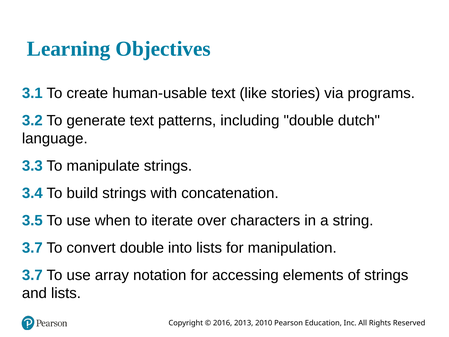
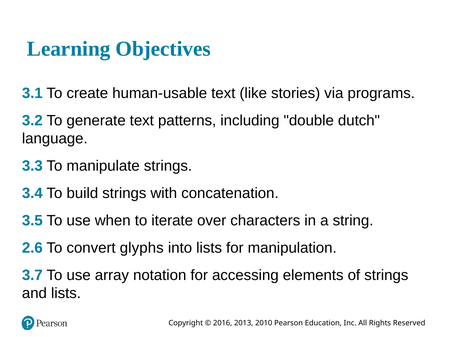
3.7: 3.7 -> 2.6 (32, 248)
convert double: double -> glyphs (142, 248)
